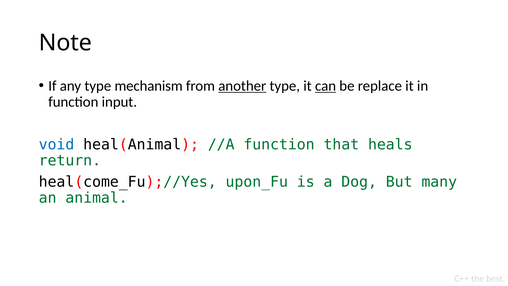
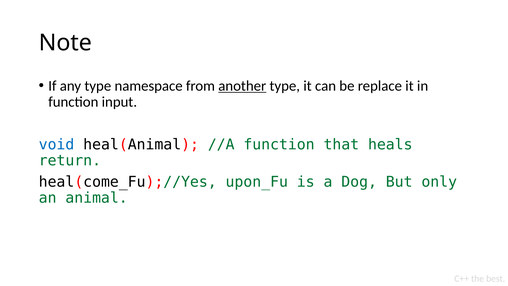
mechanism: mechanism -> namespace (149, 86)
can underline: present -> none (326, 86)
many: many -> only (439, 182)
